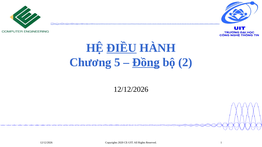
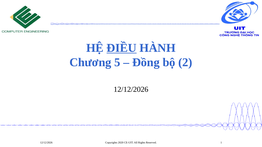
Đồng underline: present -> none (146, 62)
